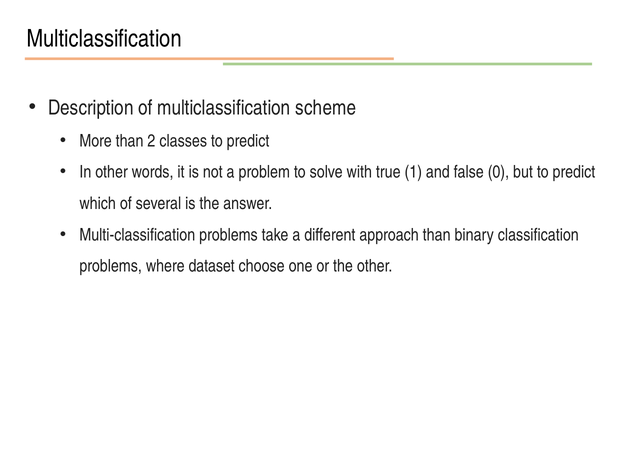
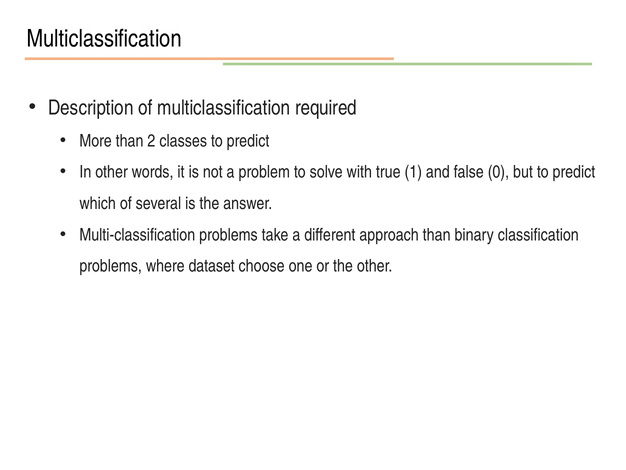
scheme: scheme -> required (326, 108)
